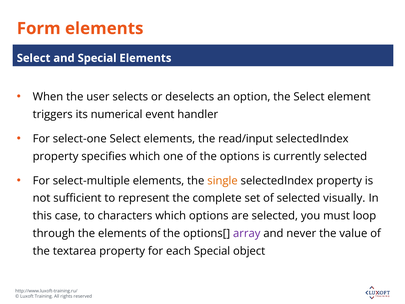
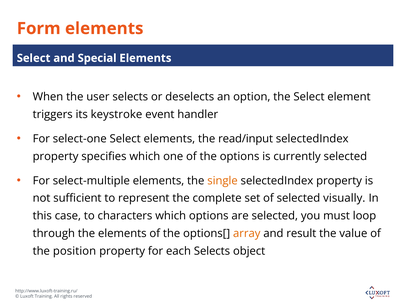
numerical: numerical -> keystroke (116, 114)
array colour: purple -> orange (247, 233)
never: never -> result (301, 233)
textarea: textarea -> position (75, 251)
each Special: Special -> Selects (212, 251)
